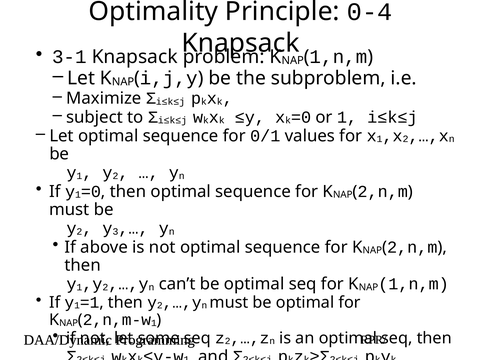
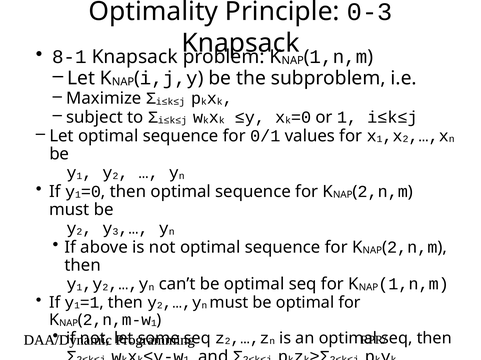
0-4: 0-4 -> 0-3 (370, 12)
3-1: 3-1 -> 8-1 (69, 57)
